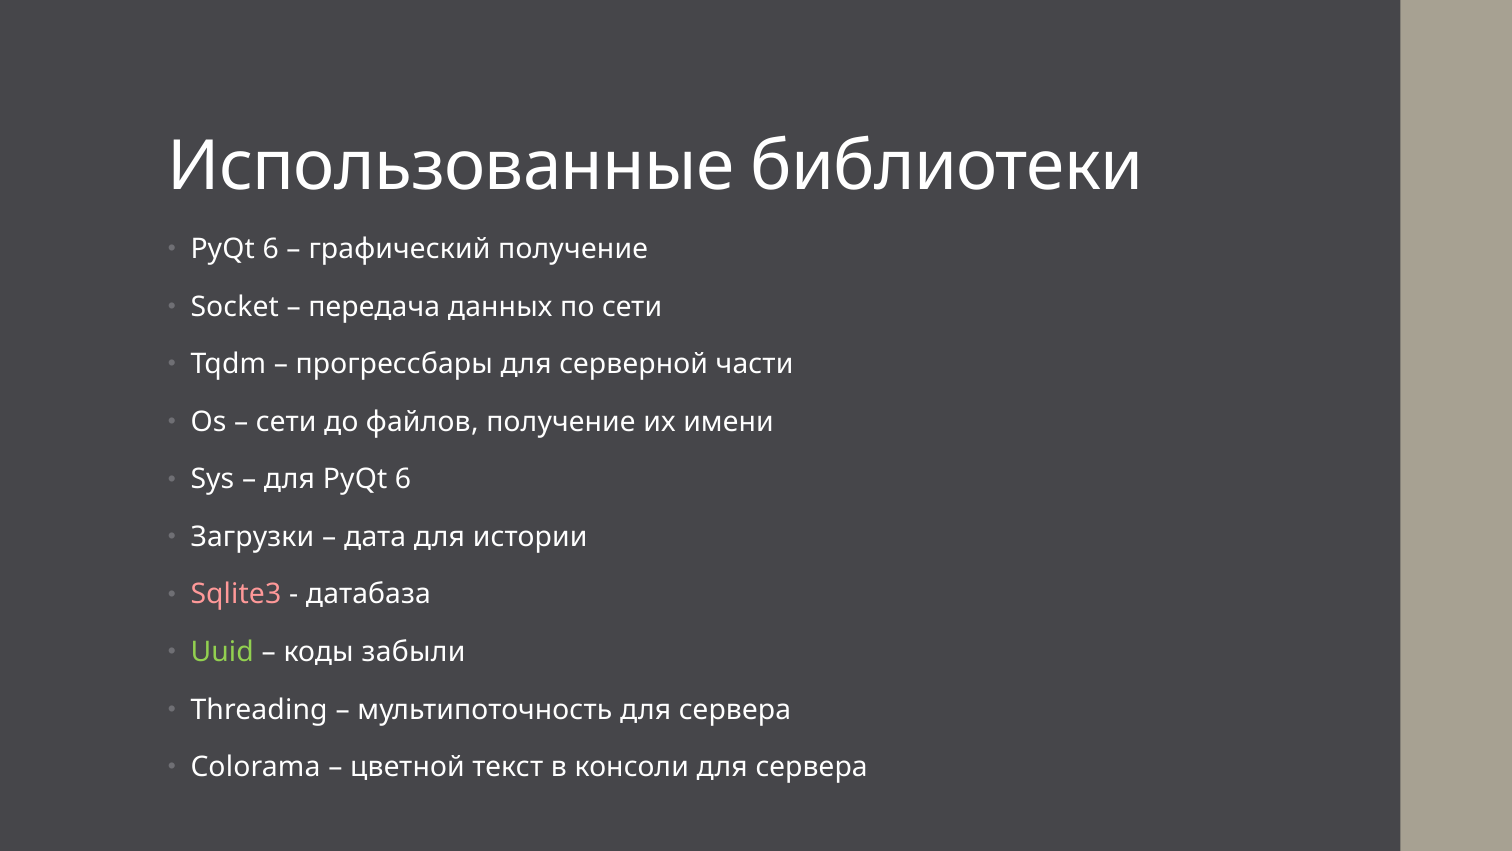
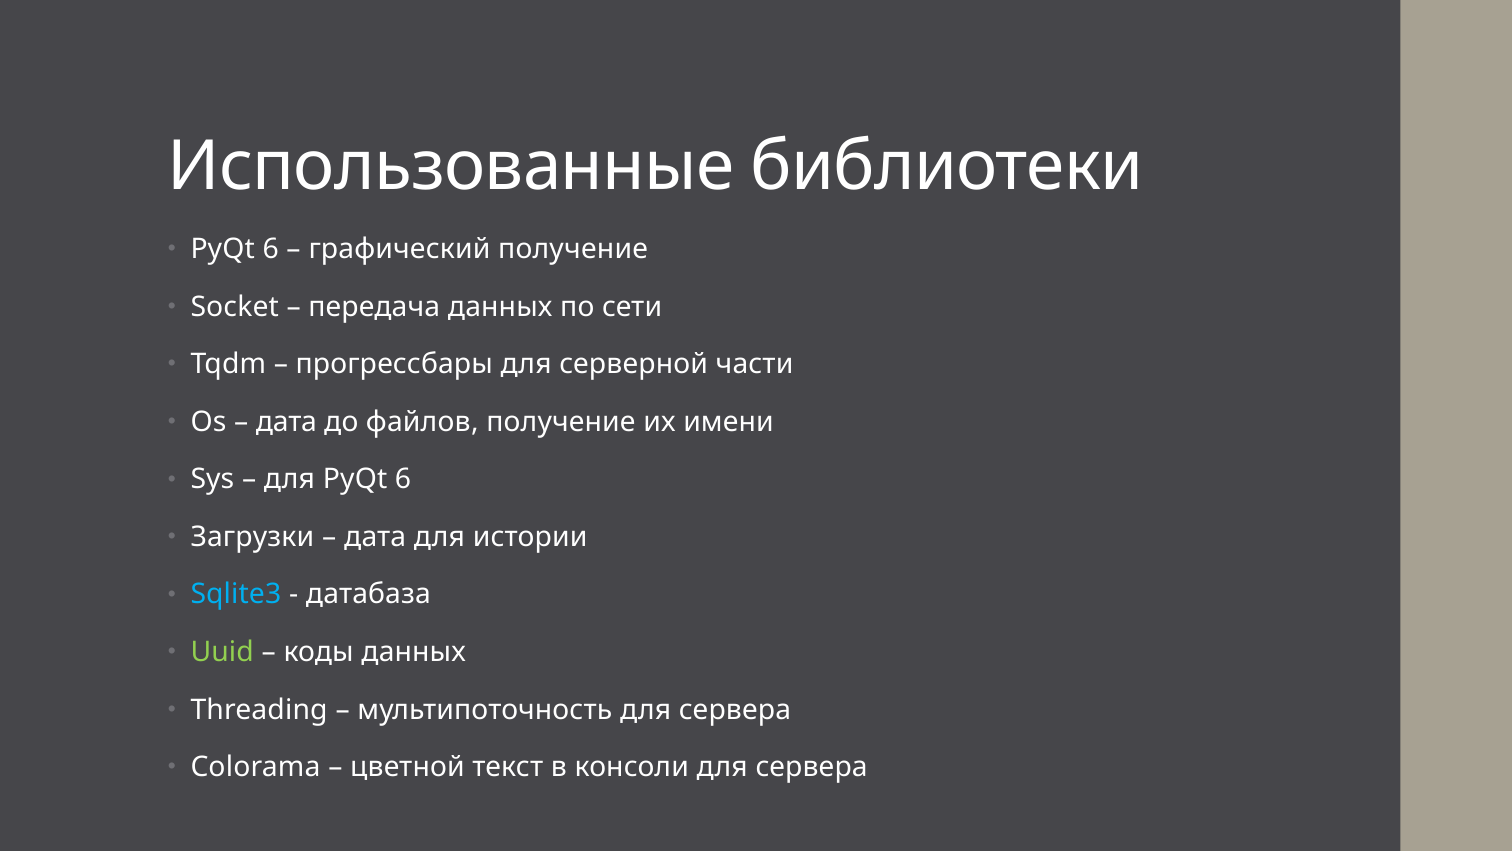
сети: сети -> дата (286, 422)
Sqlite3 colour: pink -> light blue (236, 594)
коды забыли: забыли -> данных (414, 652)
